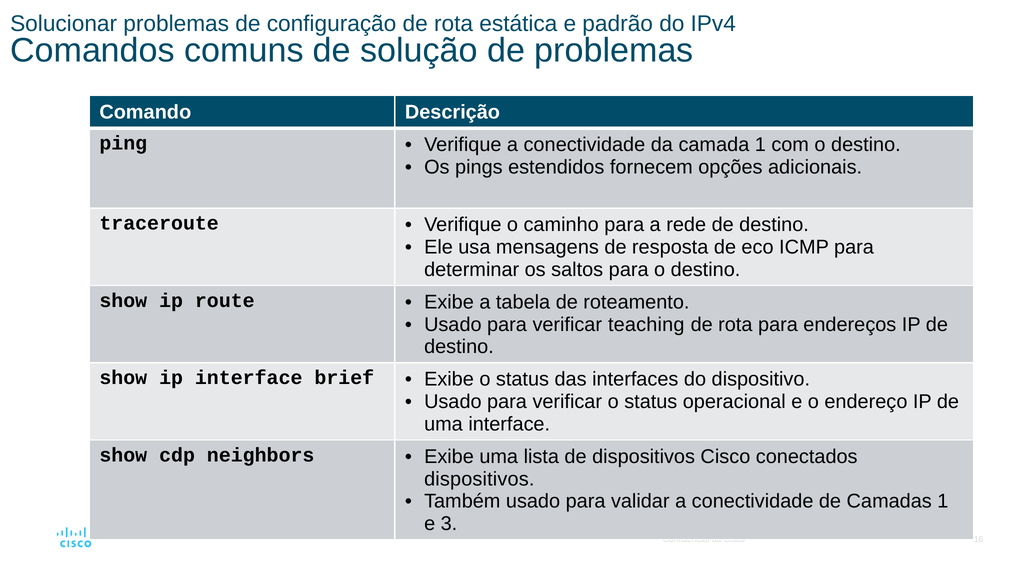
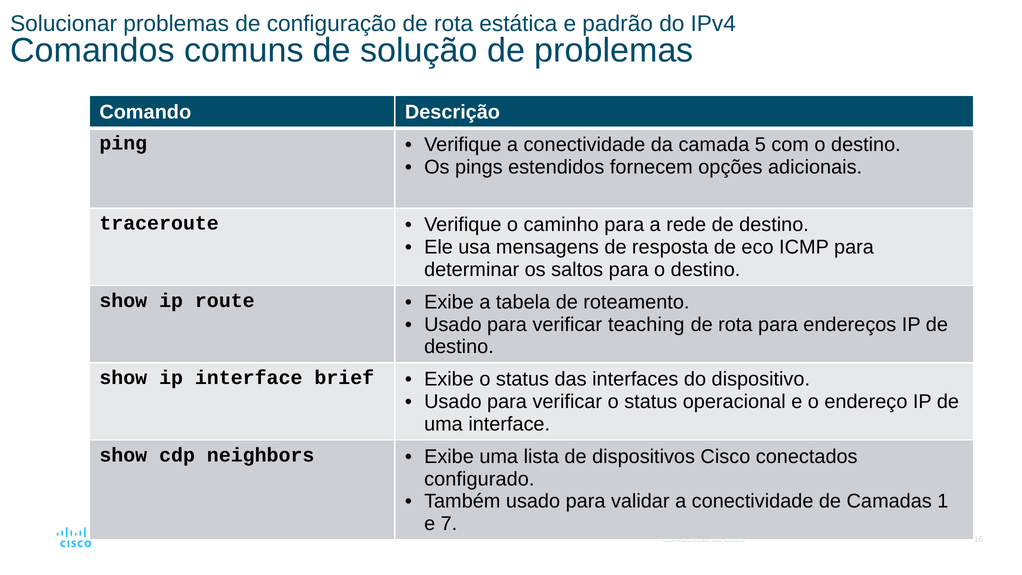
camada 1: 1 -> 5 (760, 145)
dispositivos: dispositivos -> configurado (479, 479)
3: 3 -> 7 (449, 524)
